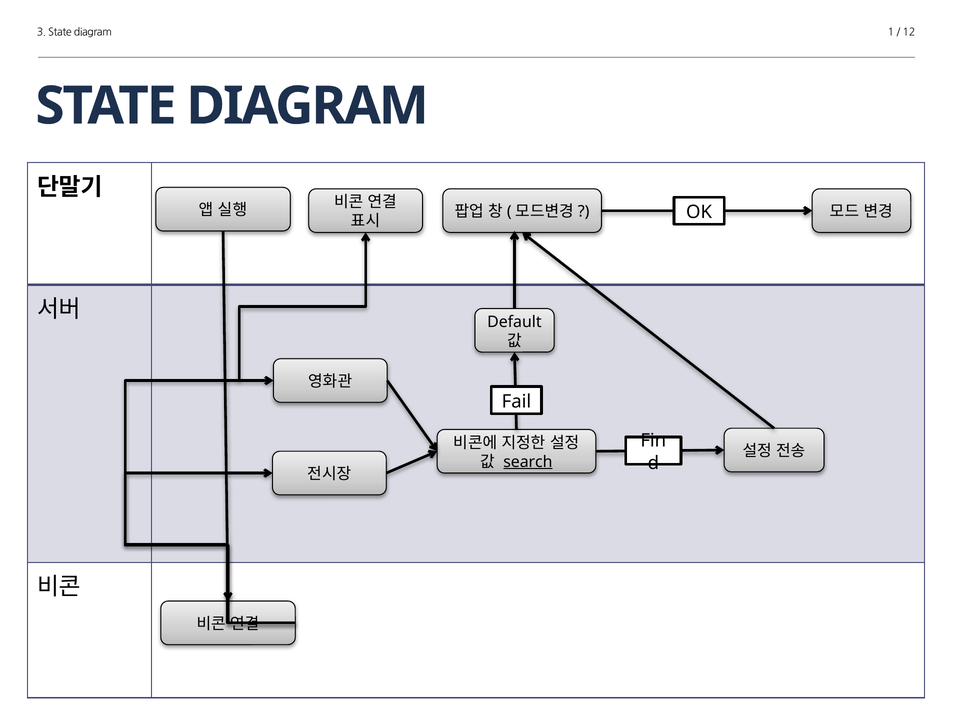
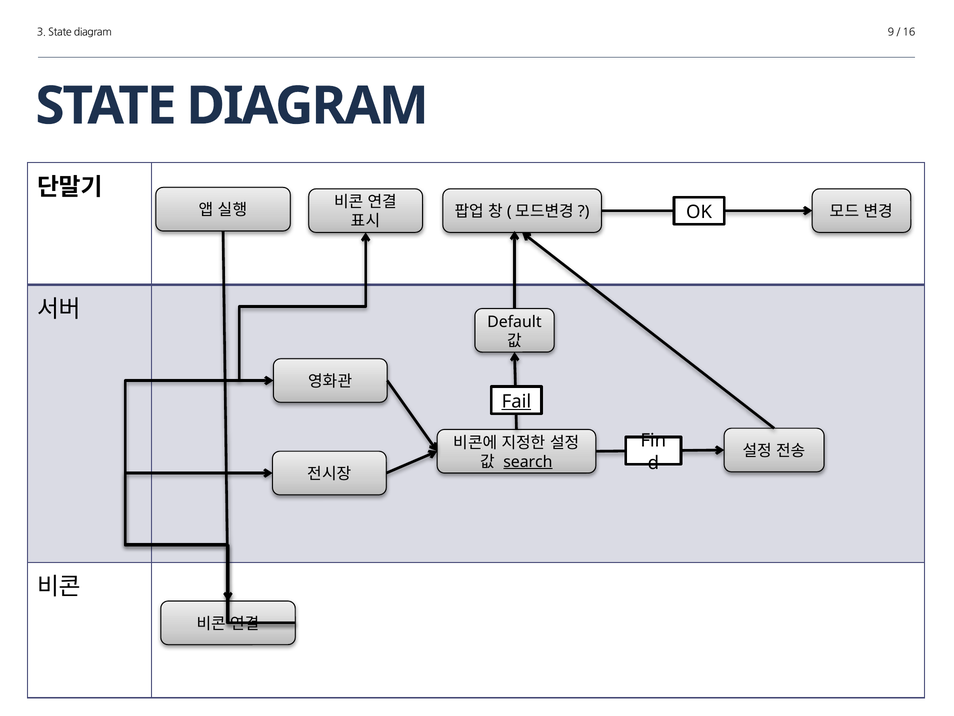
1: 1 -> 9 (891, 32)
12: 12 -> 16 (909, 32)
Fail underline: none -> present (516, 401)
